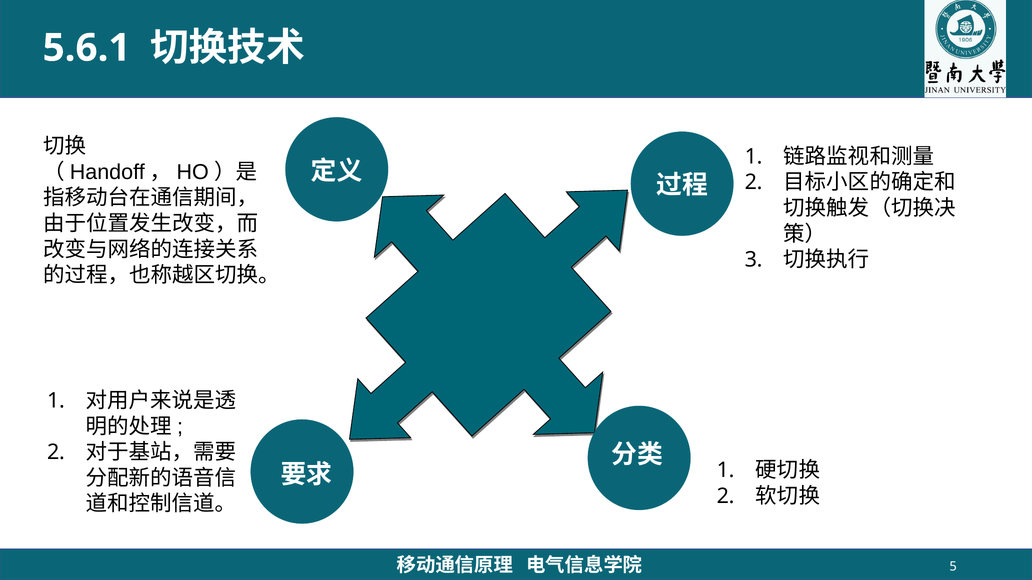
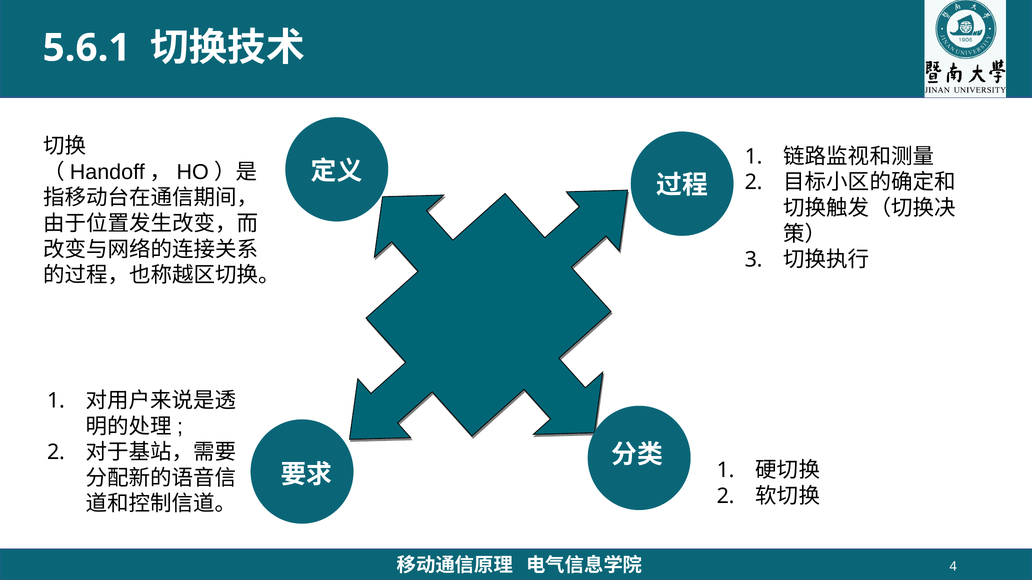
5: 5 -> 4 (953, 567)
